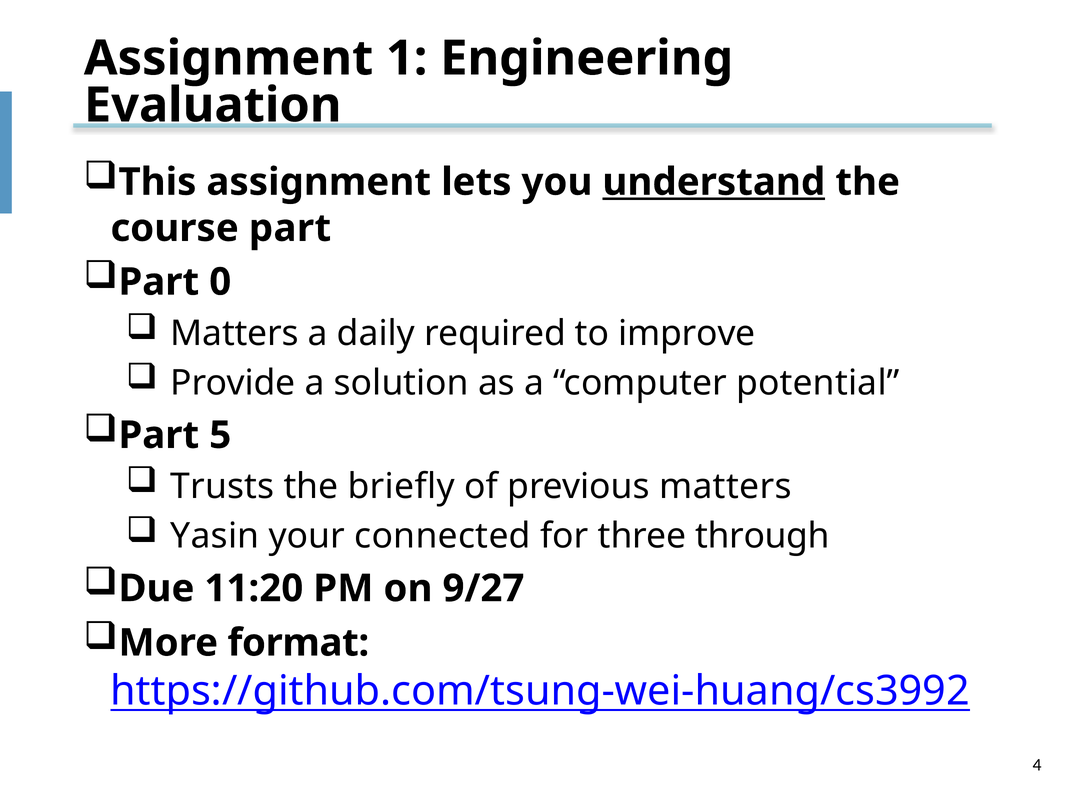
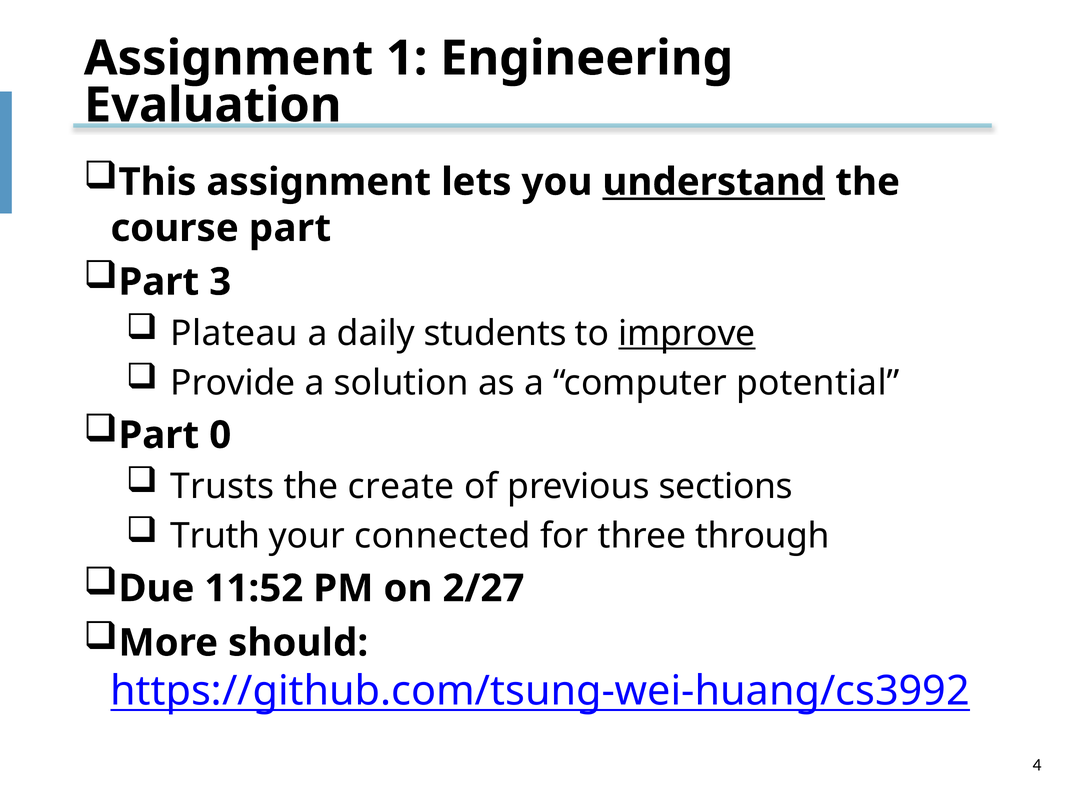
0: 0 -> 3 (220, 282)
Matters: Matters -> Plateau (234, 333)
required: required -> students (495, 333)
improve underline: none -> present (687, 333)
5: 5 -> 0 (220, 435)
briefly: briefly -> create (401, 486)
previous matters: matters -> sections (726, 486)
Yasin: Yasin -> Truth (215, 536)
11:20: 11:20 -> 11:52 (254, 588)
9/27: 9/27 -> 2/27 (483, 588)
format: format -> should (298, 643)
